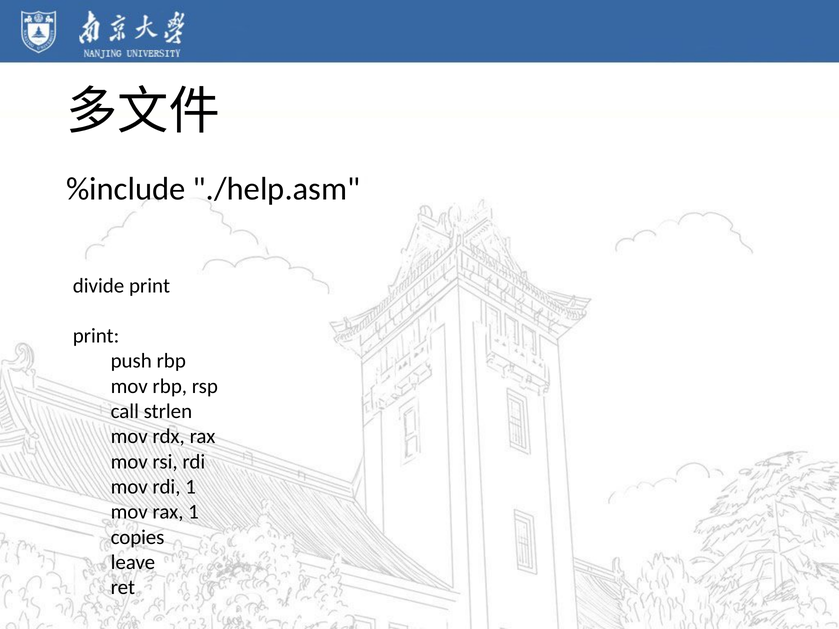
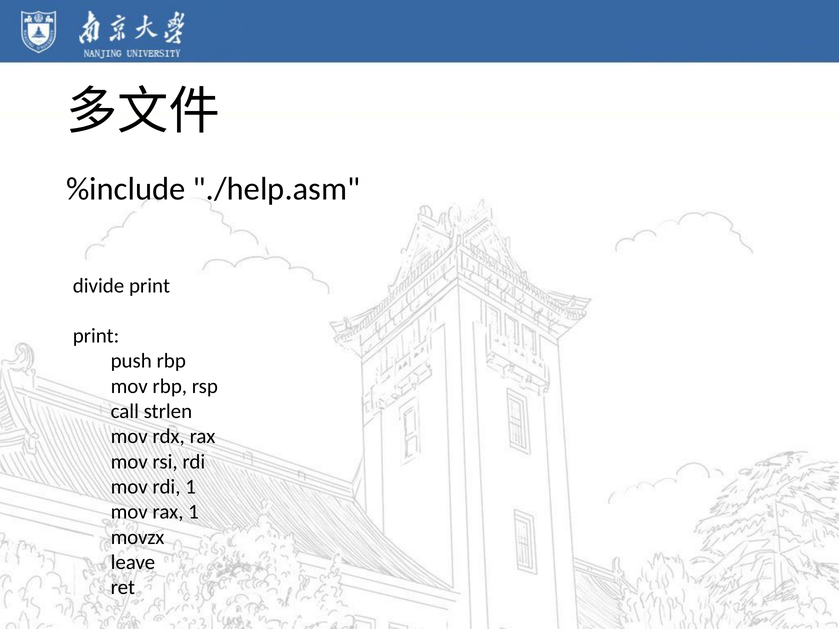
copies: copies -> movzx (138, 537)
